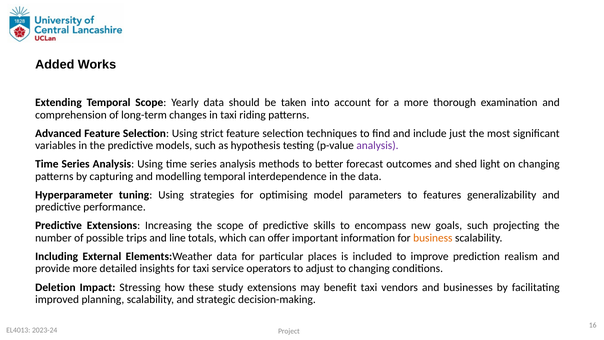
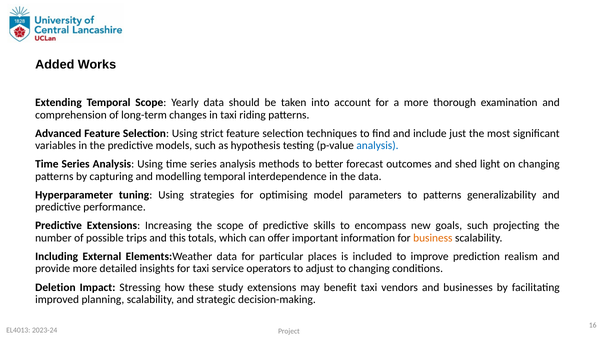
analysis colour: purple -> blue (377, 145)
to features: features -> patterns (442, 195)
line: line -> this (177, 238)
